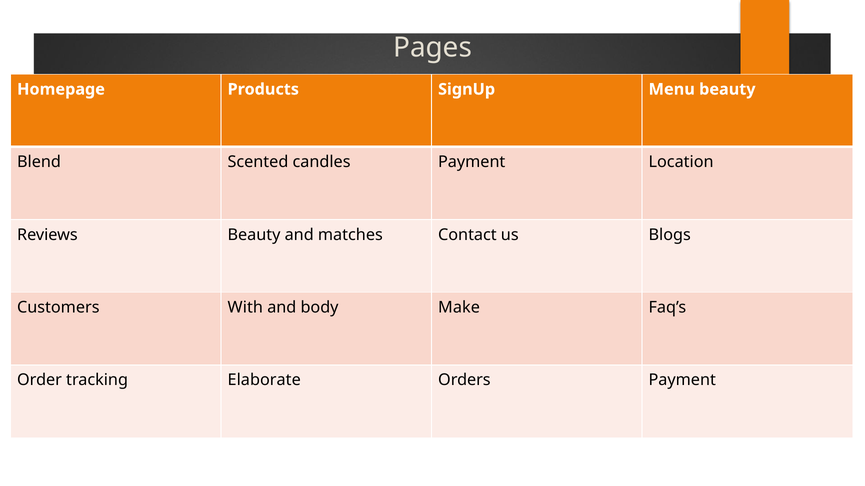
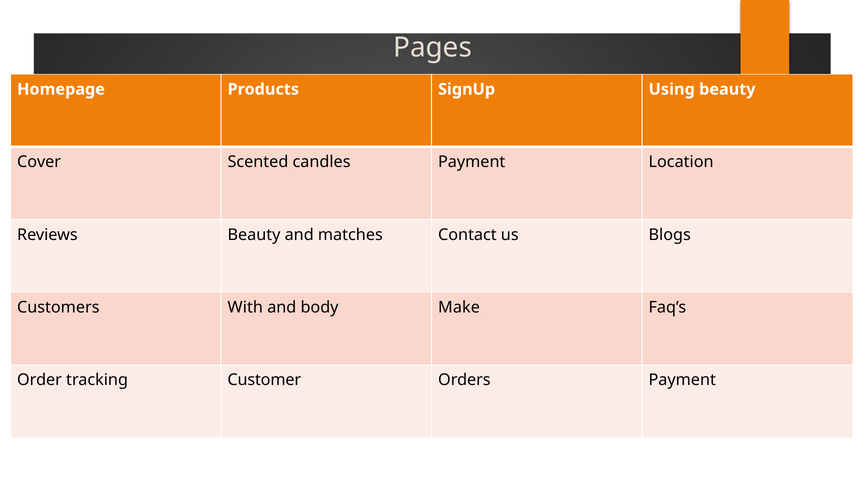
Menu: Menu -> Using (672, 89)
Blend: Blend -> Cover (39, 162)
Elaborate: Elaborate -> Customer (264, 381)
